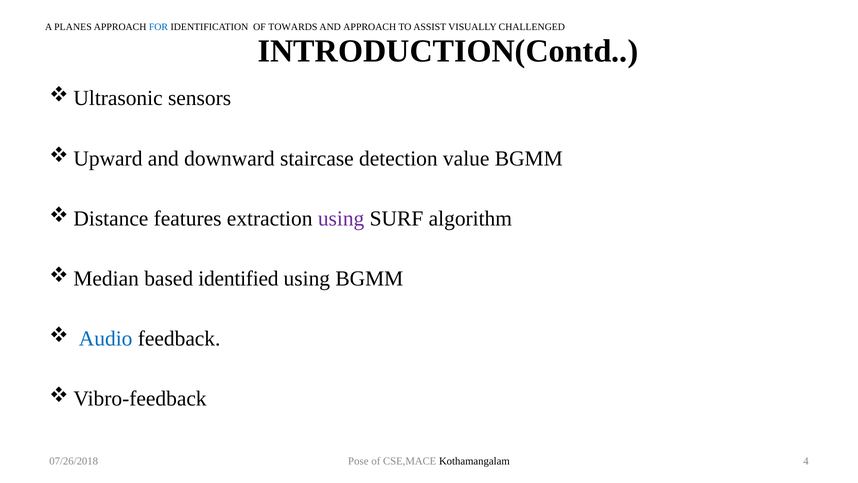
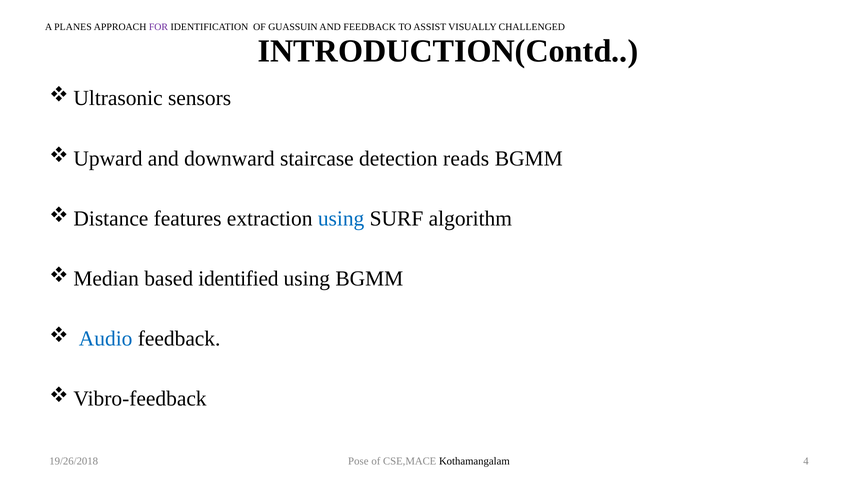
FOR colour: blue -> purple (158, 27)
TOWARDS: TOWARDS -> GUASSUIN (293, 27)
AND APPROACH: APPROACH -> FEEDBACK (370, 27)
value: value -> reads (466, 158)
using colour: purple -> blue (341, 218)
07/26/2018: 07/26/2018 -> 19/26/2018 (74, 461)
